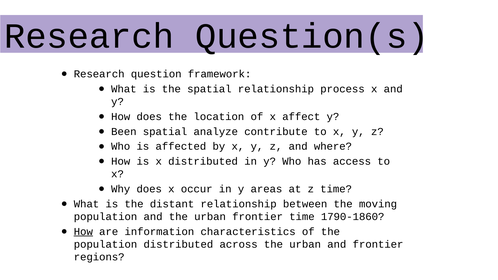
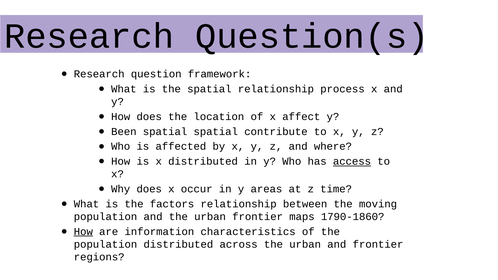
spatial analyze: analyze -> spatial (216, 132)
access underline: none -> present (352, 161)
distant: distant -> factors (172, 204)
frontier time: time -> maps (302, 217)
